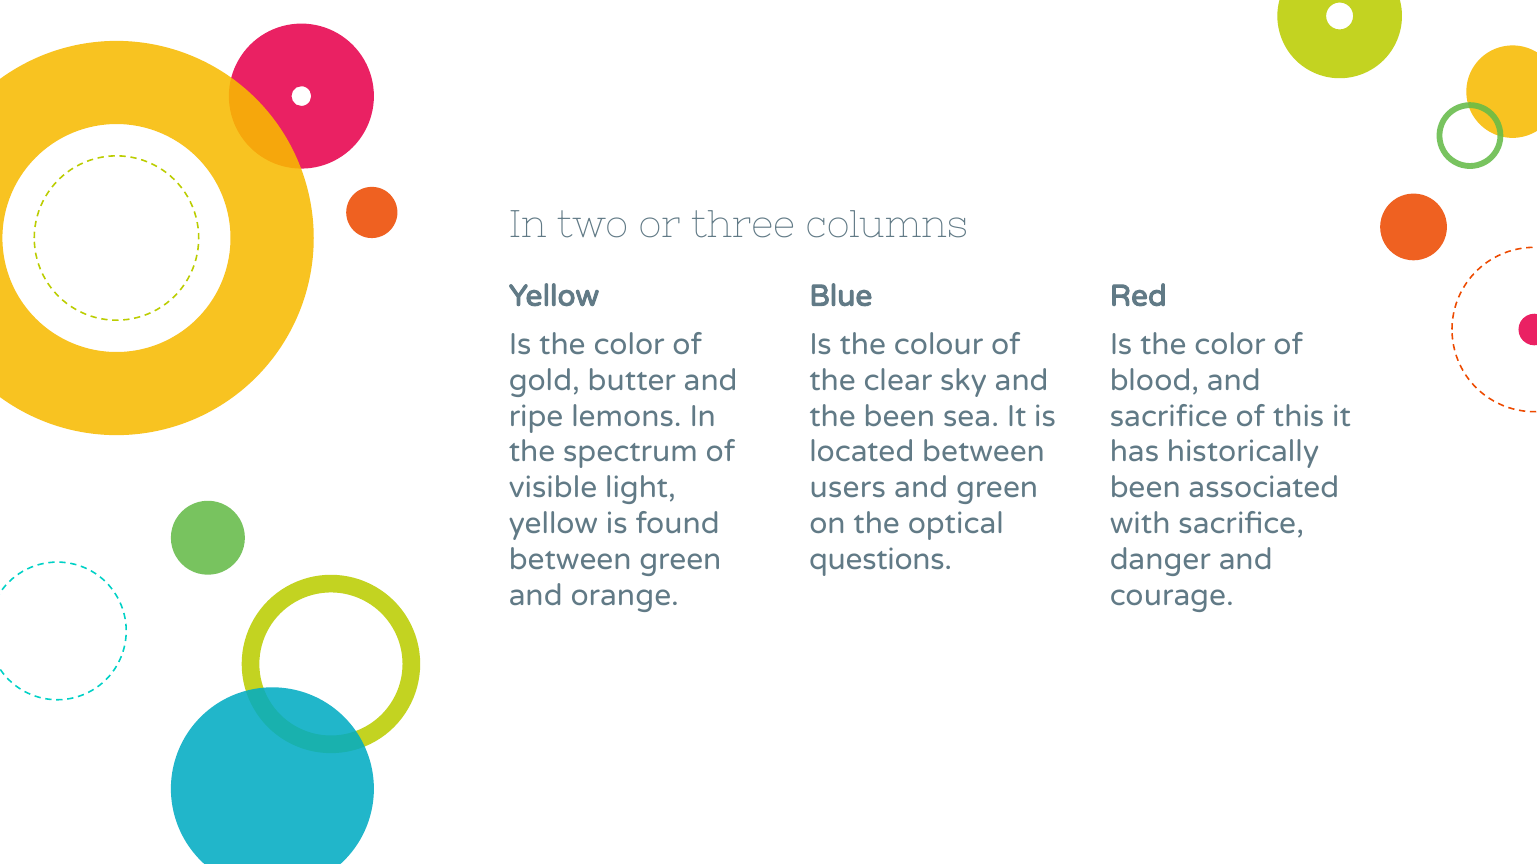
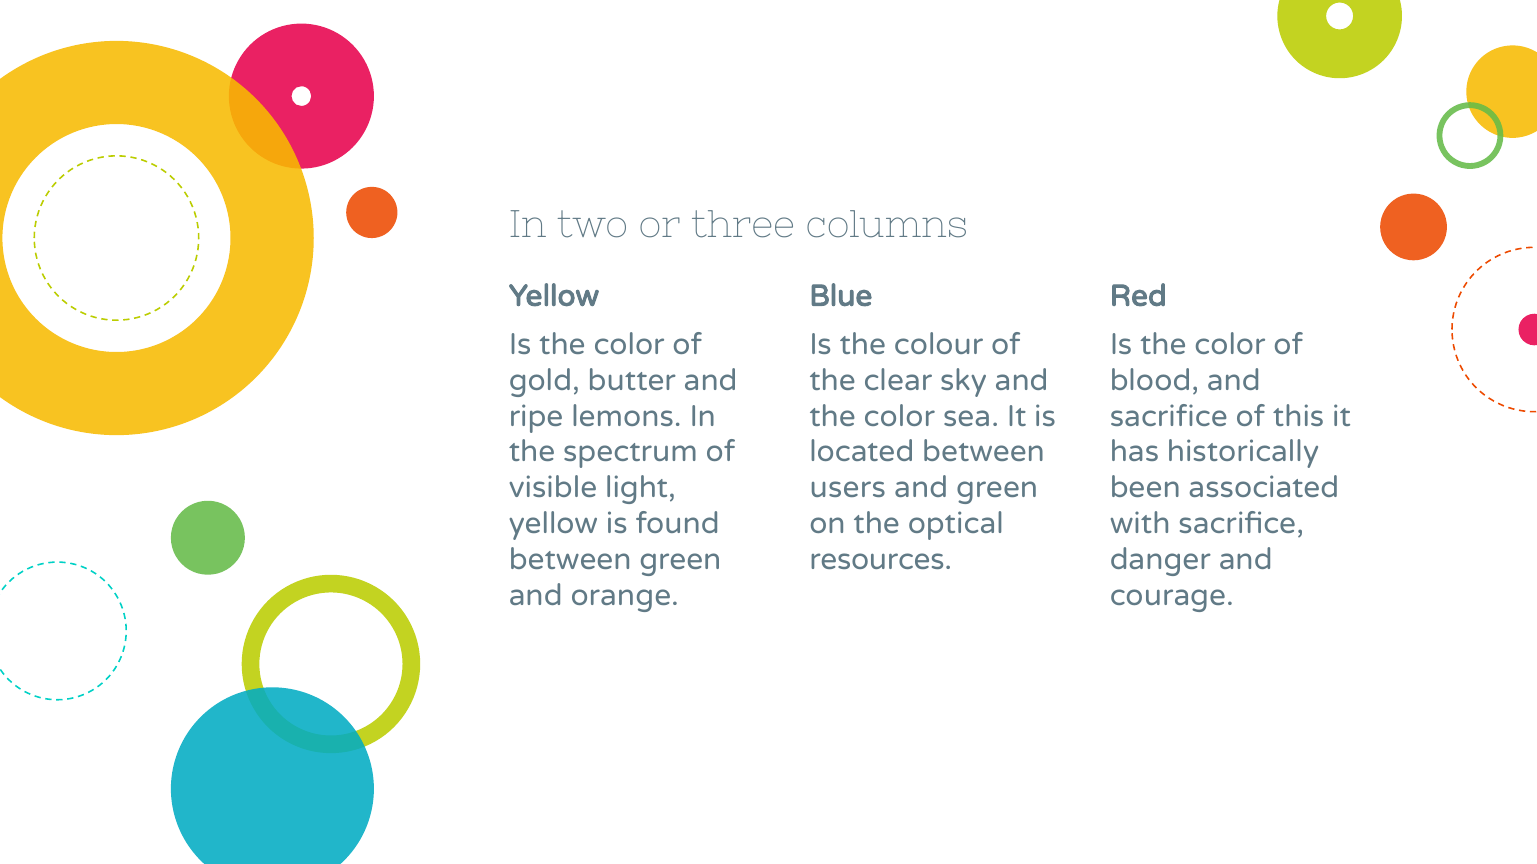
been: been -> color (899, 416)
questions: questions -> resources (881, 560)
